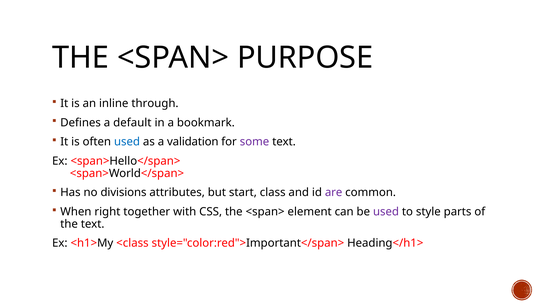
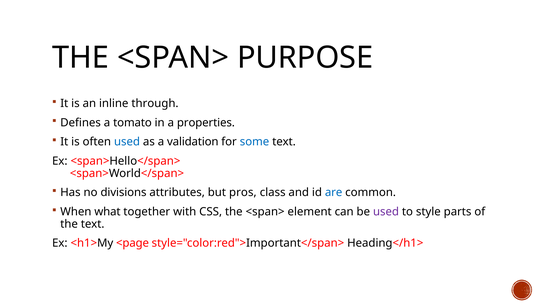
default: default -> tomato (132, 122)
bookmark: bookmark -> properties (206, 122)
some colour: purple -> blue (255, 142)
start: start -> pros (243, 192)
are colour: purple -> blue (334, 192)
right: right -> what (107, 211)
<class: <class -> <page (133, 243)
